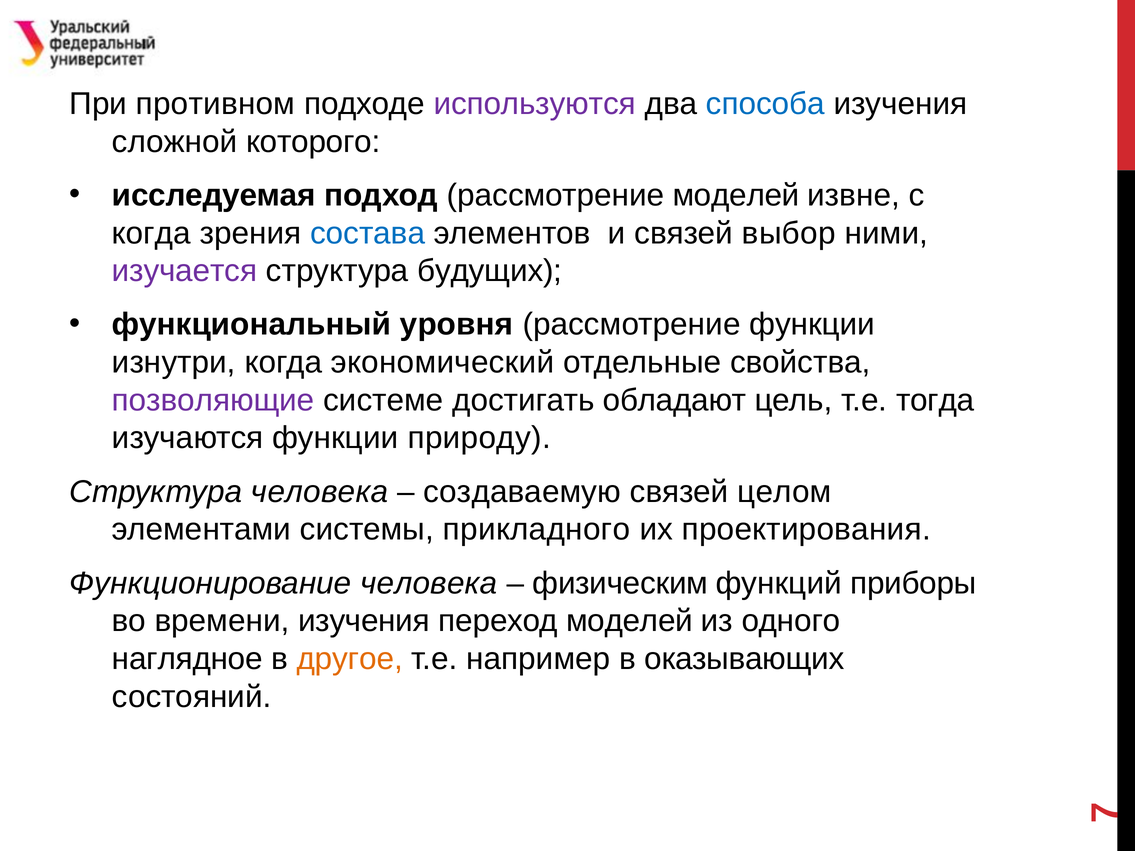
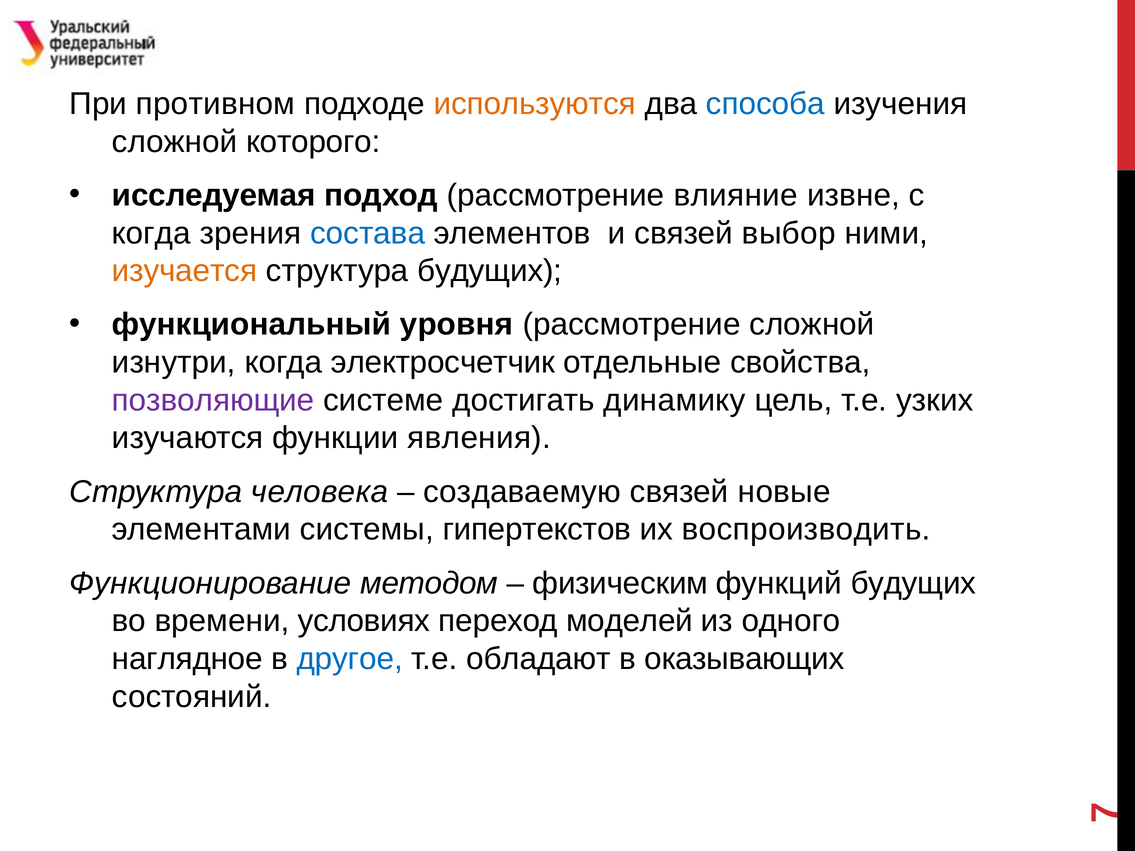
используются colour: purple -> orange (535, 104)
рассмотрение моделей: моделей -> влияние (736, 195)
изучается colour: purple -> orange (185, 271)
рассмотрение функции: функции -> сложной (812, 325)
экономический: экономический -> электросчетчик (443, 362)
обладают: обладают -> динамику (674, 400)
тогда: тогда -> узких (935, 400)
природу: природу -> явления (479, 438)
целом: целом -> новые (784, 492)
прикладного: прикладного -> гипертекстов (537, 530)
проектирования: проектирования -> воспроизводить (806, 530)
Функционирование человека: человека -> методом (429, 583)
функций приборы: приборы -> будущих (913, 583)
времени изучения: изучения -> условиях (364, 621)
другое colour: orange -> blue (350, 659)
например: например -> обладают (538, 659)
